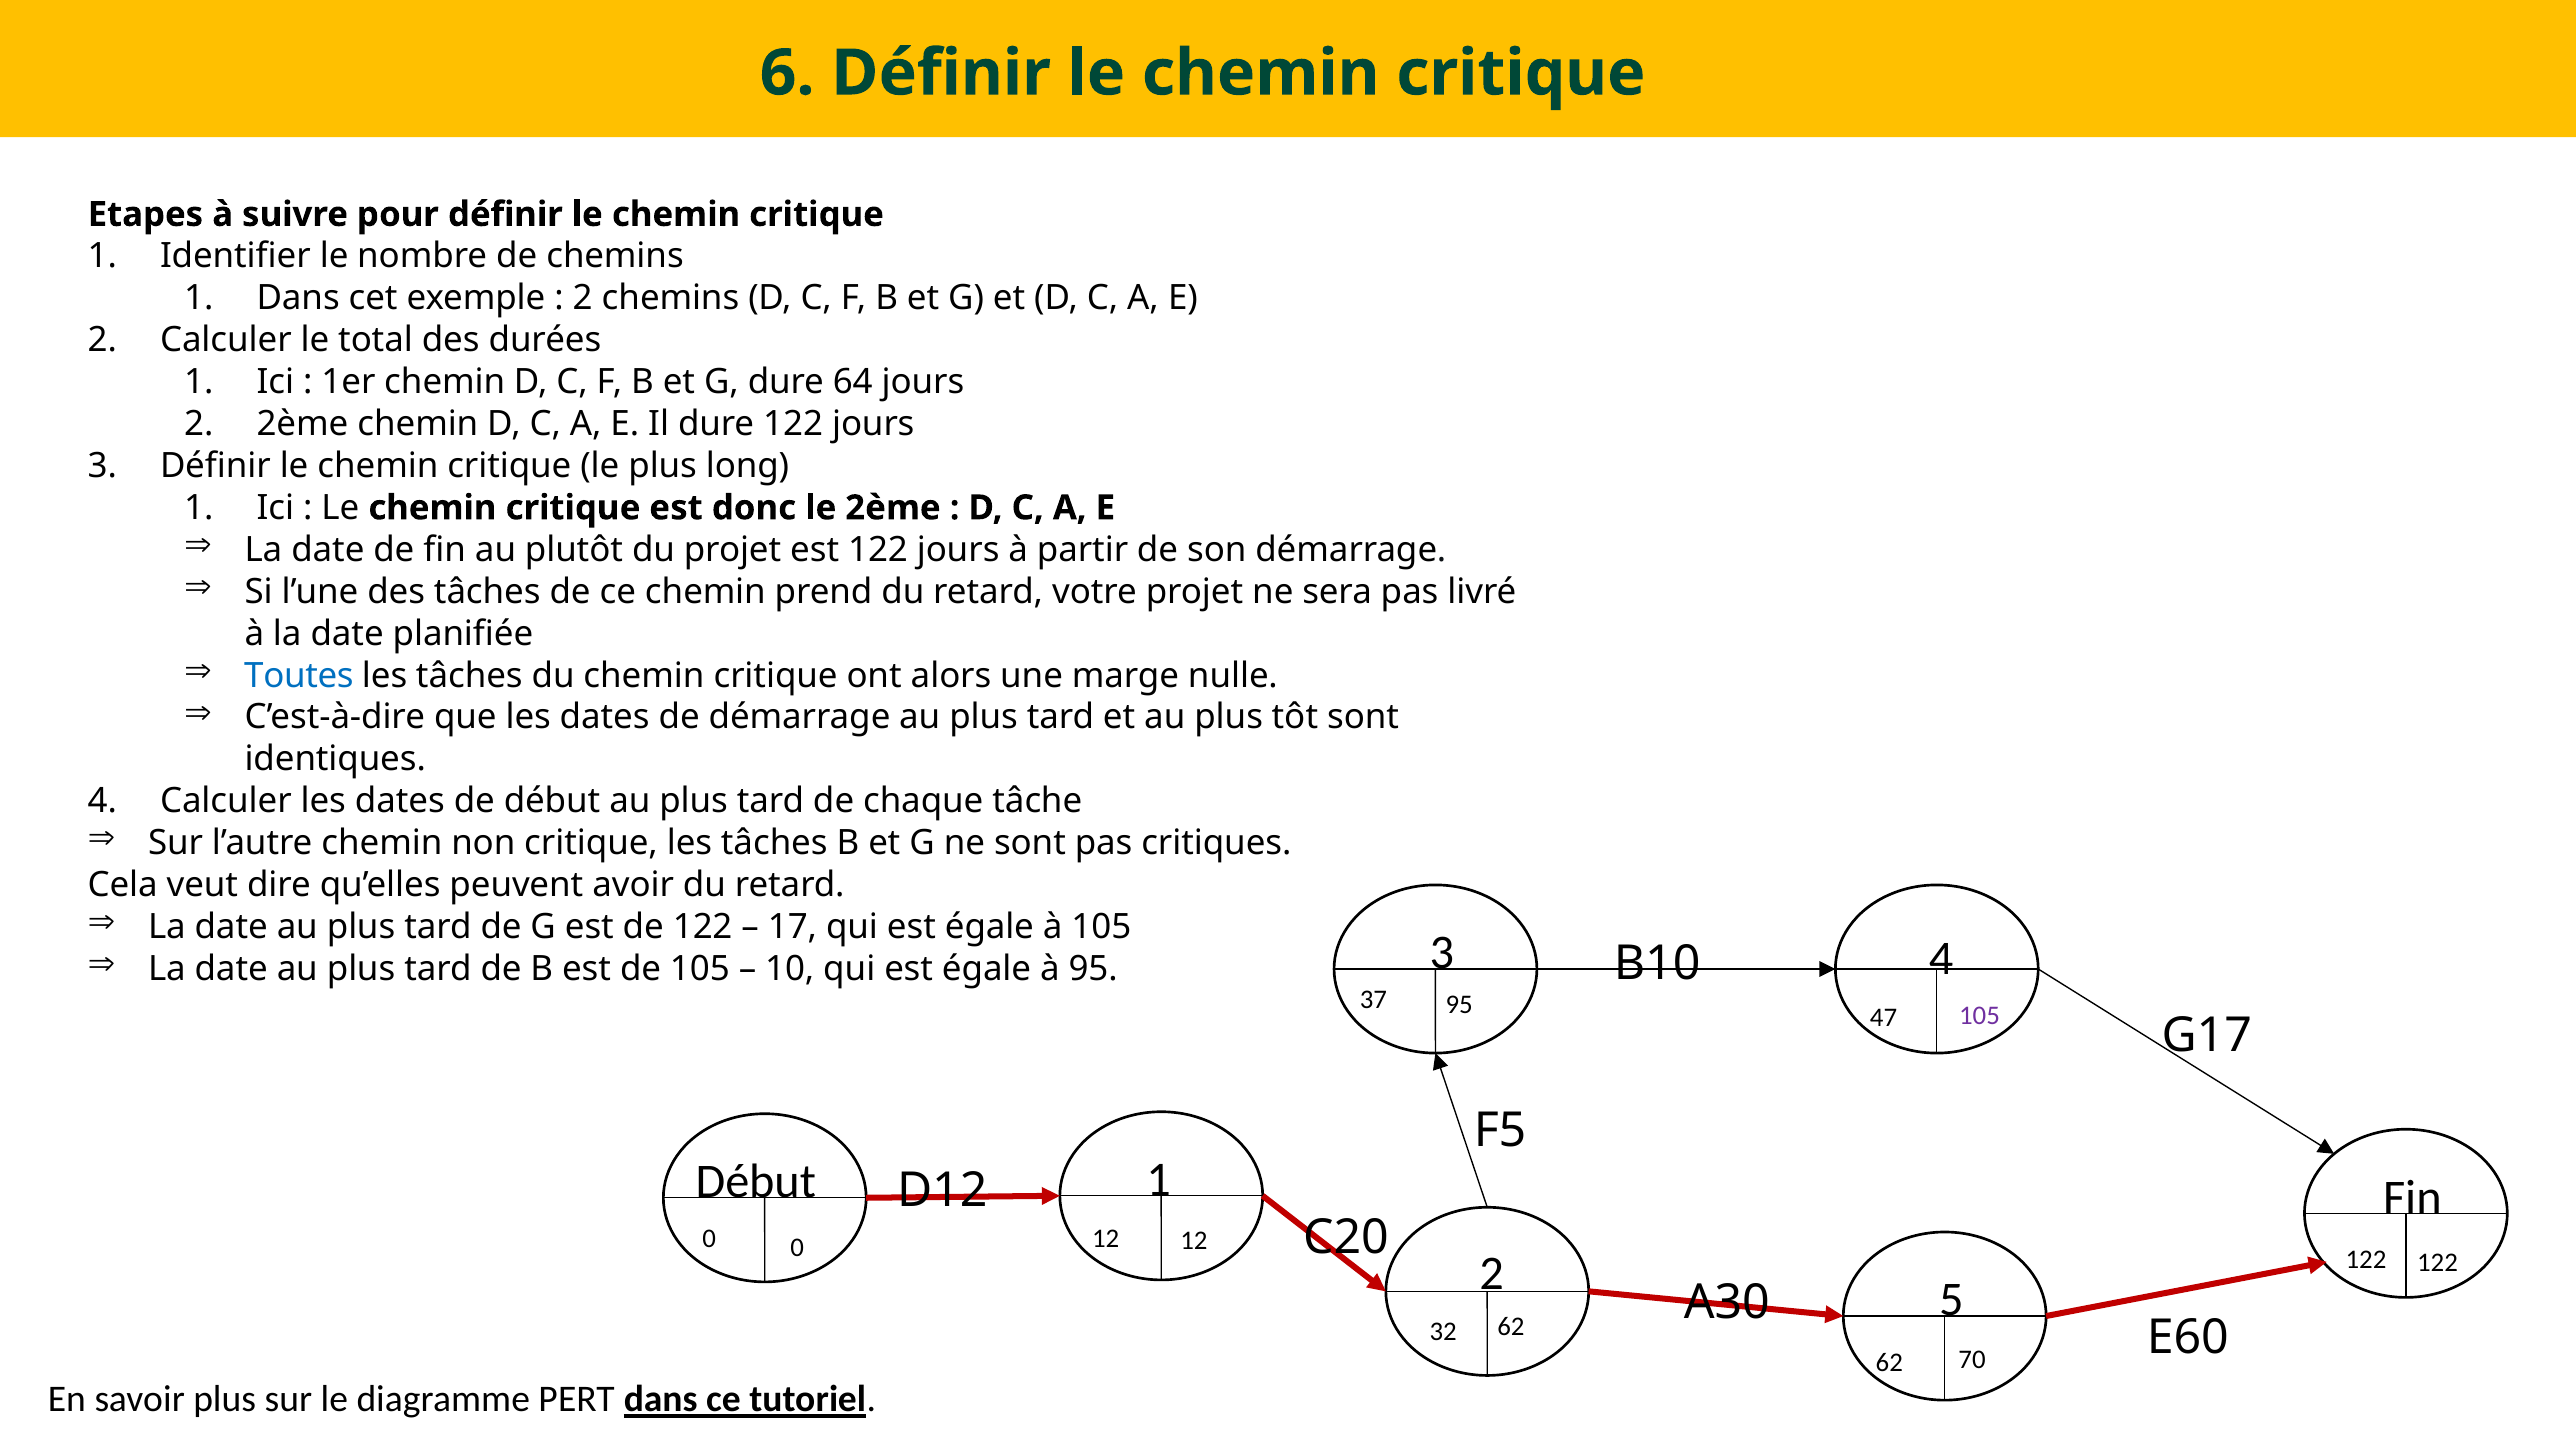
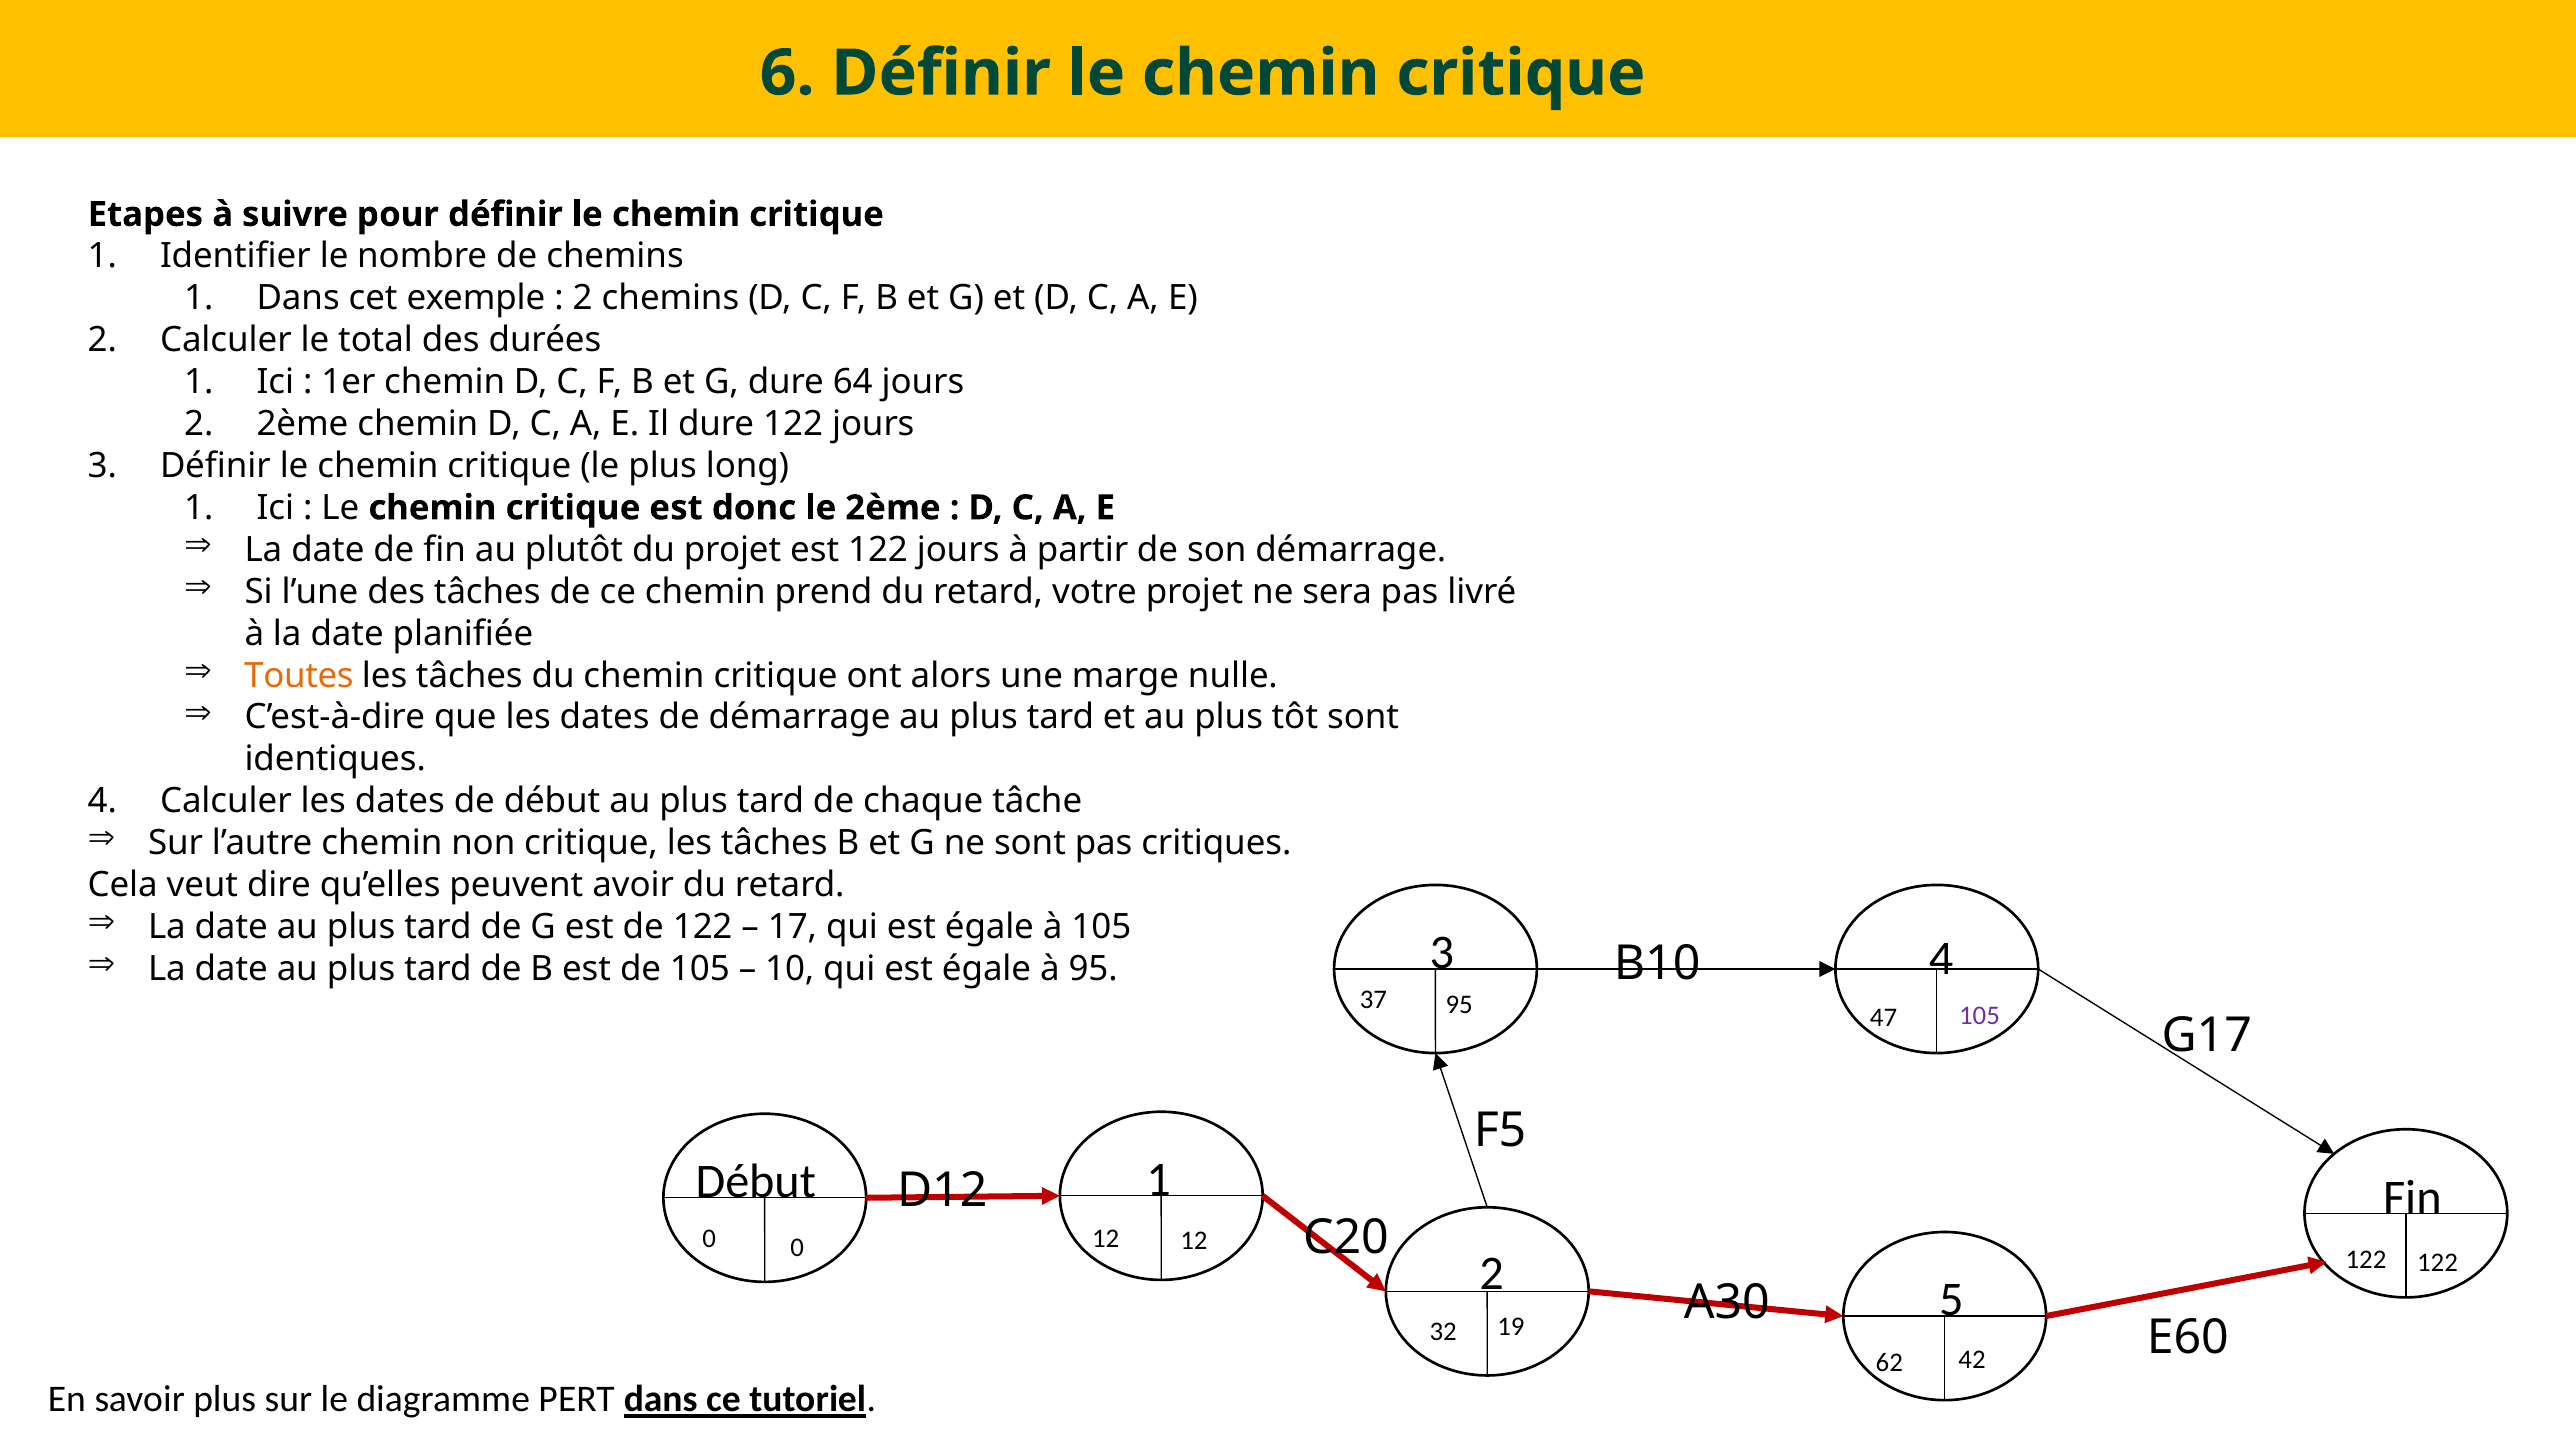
Toutes colour: blue -> orange (299, 675)
32 62: 62 -> 19 (1511, 1327)
70: 70 -> 42 (1972, 1360)
